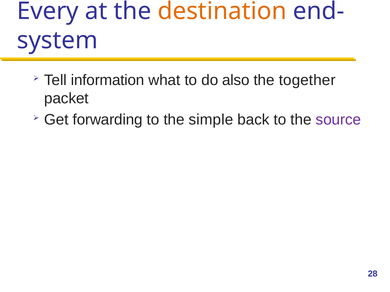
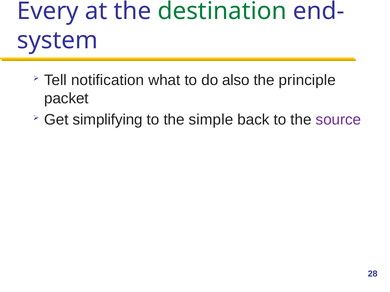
destination colour: orange -> green (222, 11)
information: information -> notification (108, 80)
together: together -> principle (307, 80)
forwarding: forwarding -> simplifying (108, 120)
